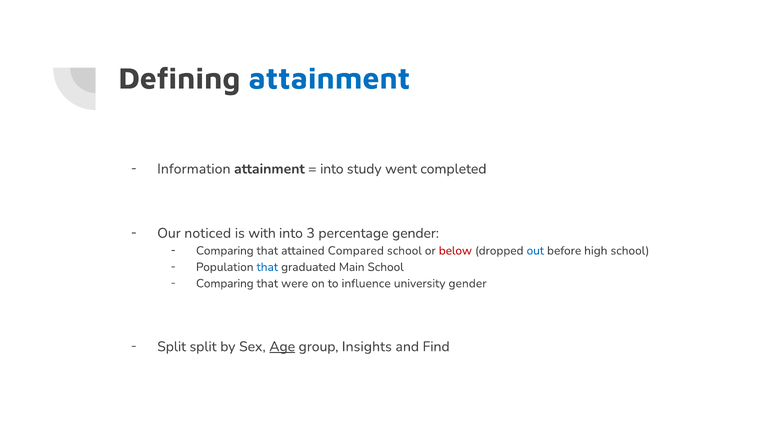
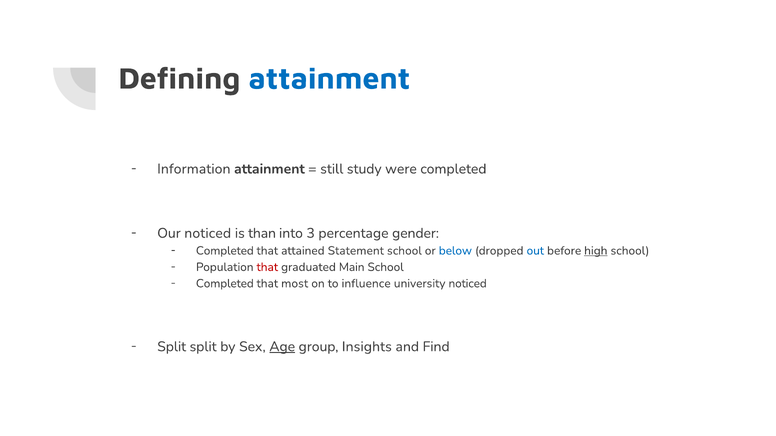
into: into -> still (332, 169)
went: went -> were (401, 169)
with: with -> than (262, 233)
Comparing: Comparing -> Completed (225, 251)
Compared: Compared -> Statement (356, 251)
below colour: red -> blue (455, 251)
high underline: none -> present (596, 251)
that colour: blue -> red (267, 267)
Comparing: Comparing -> Completed (225, 284)
were: were -> most (295, 284)
university gender: gender -> noticed (468, 284)
